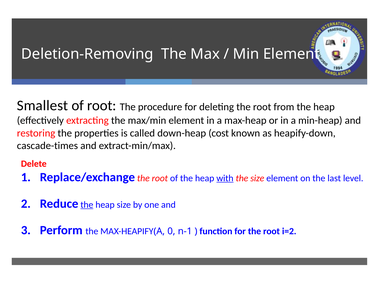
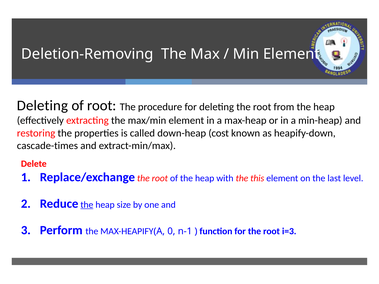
Smallest: Smallest -> Deleting (42, 106)
with underline: present -> none (225, 178)
the size: size -> this (257, 178)
i=2: i=2 -> i=3 (289, 231)
